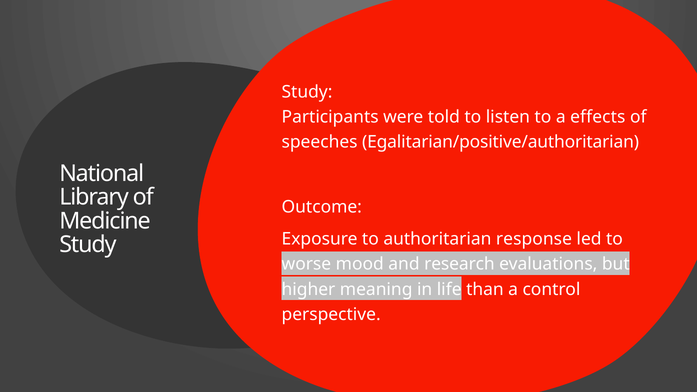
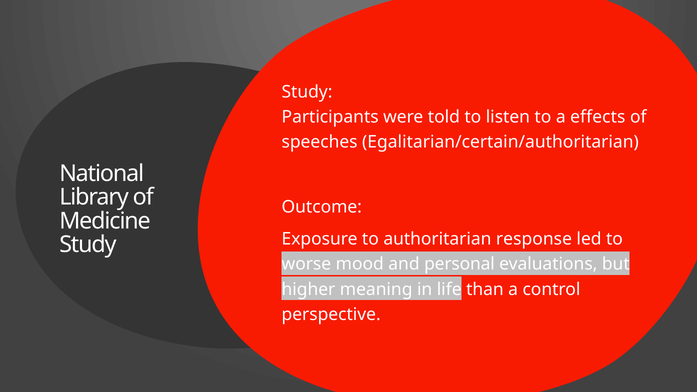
Egalitarian/positive/authoritarian: Egalitarian/positive/authoritarian -> Egalitarian/certain/authoritarian (500, 142)
research: research -> personal (459, 264)
